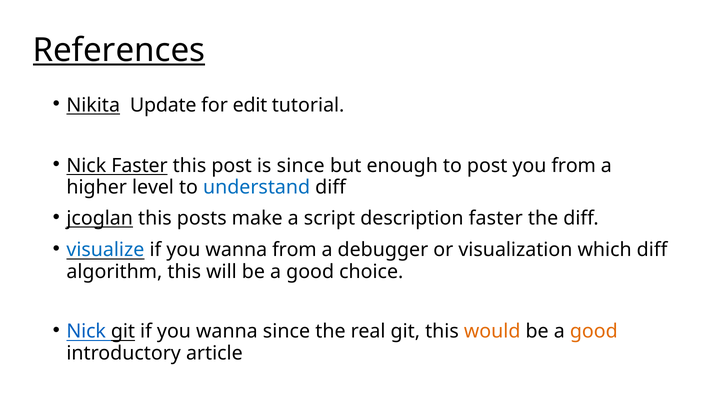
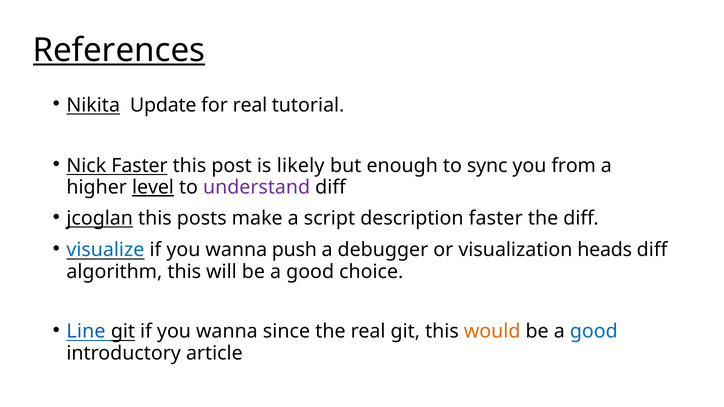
for edit: edit -> real (250, 105)
is since: since -> likely (301, 166)
to post: post -> sync (487, 166)
level underline: none -> present (153, 187)
understand colour: blue -> purple (257, 187)
wanna from: from -> push (294, 250)
which: which -> heads (605, 250)
Nick: Nick -> Line (86, 332)
good colour: orange -> blue (594, 332)
